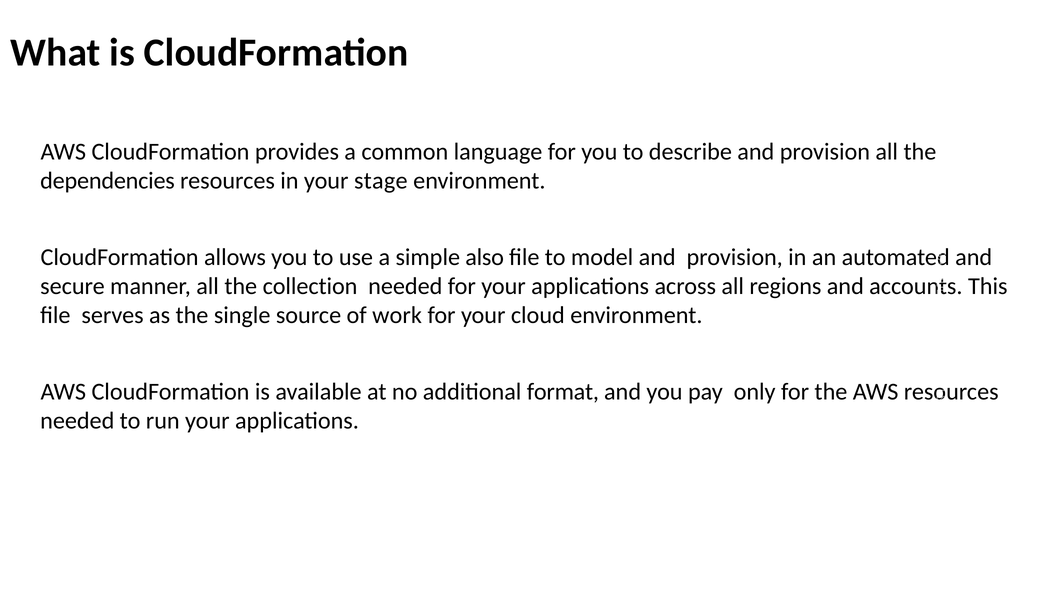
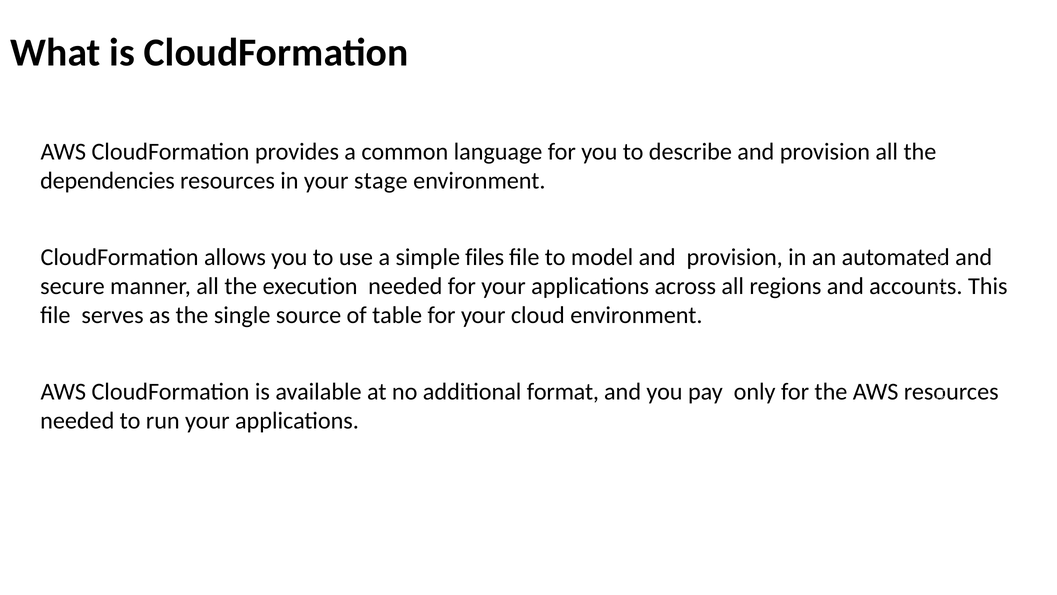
also: also -> files (485, 257)
collection: collection -> execution (310, 286)
work: work -> table (397, 315)
